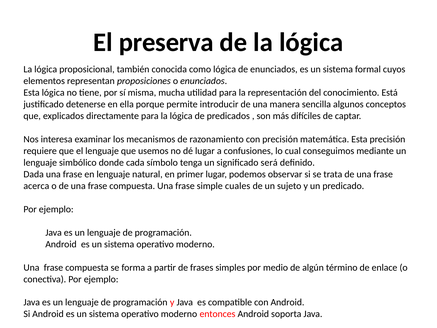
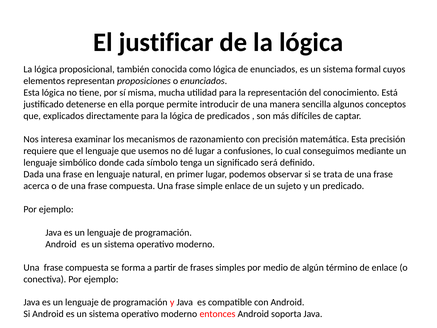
preserva: preserva -> justificar (166, 42)
simple cuales: cuales -> enlace (238, 186)
